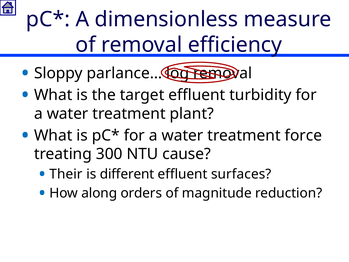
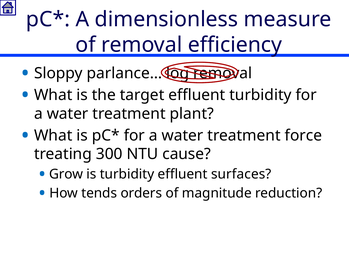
Their: Their -> Grow (66, 174)
is different: different -> turbidity (127, 174)
along: along -> tends (99, 193)
